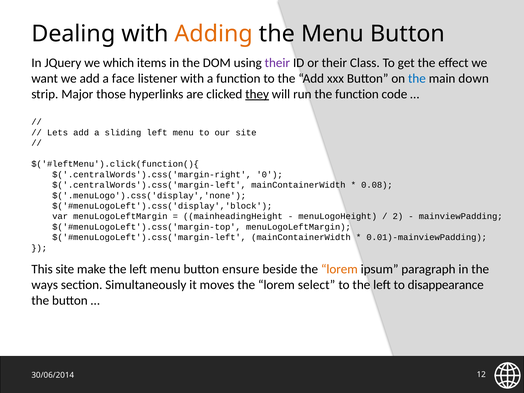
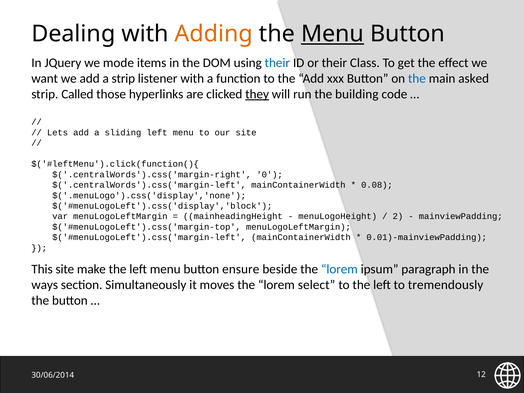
Menu underline: none -> present (333, 34)
which: which -> mode (118, 63)
their colour: purple -> blue (277, 63)
a face: face -> strip (123, 79)
down: down -> asked (474, 79)
Major: Major -> Called (77, 94)
the function: function -> building (357, 94)
lorem colour: orange -> blue (339, 269)
disappearance: disappearance -> tremendously (446, 285)
